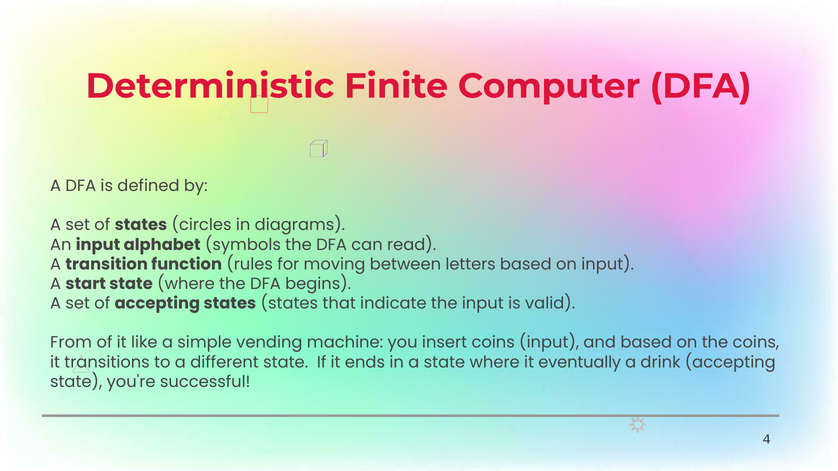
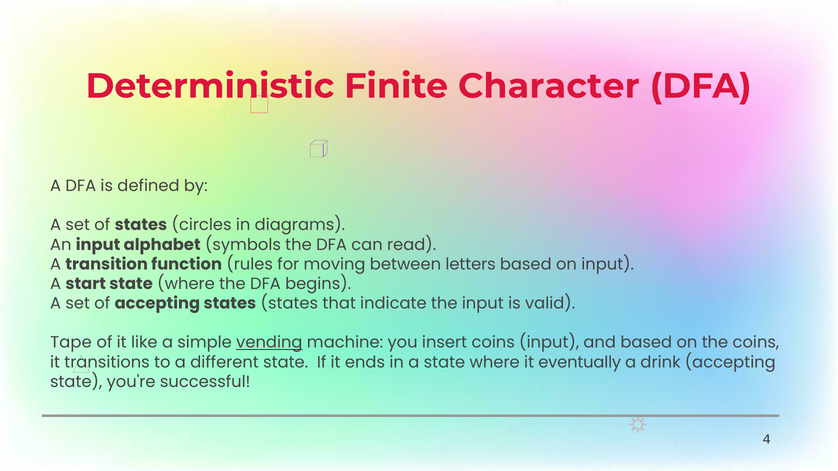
Computer: Computer -> Character (549, 86)
From: From -> Tape (71, 343)
vending underline: none -> present (269, 343)
